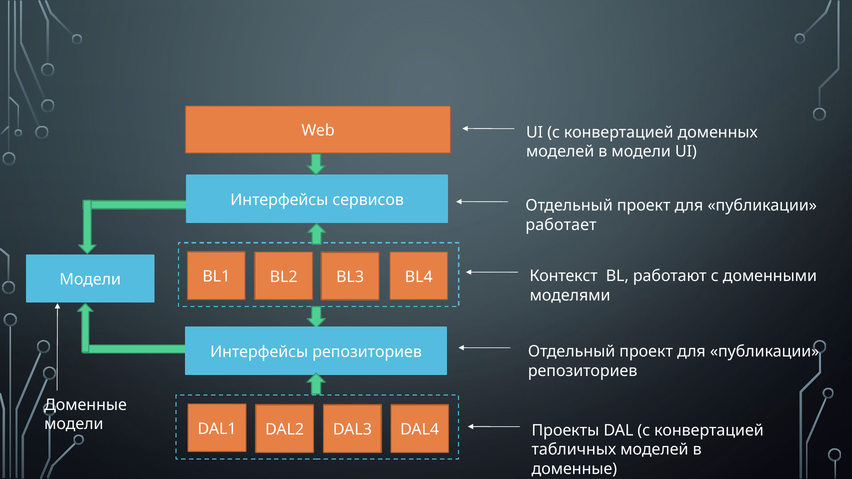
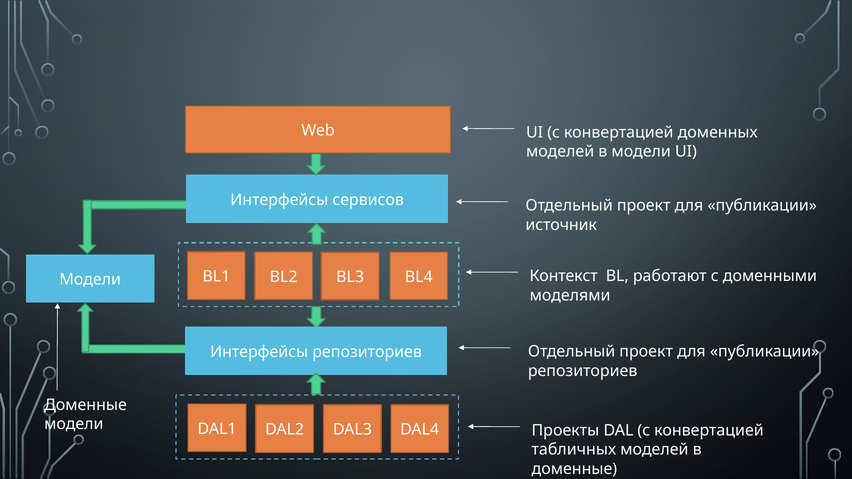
работает: работает -> источник (561, 225)
